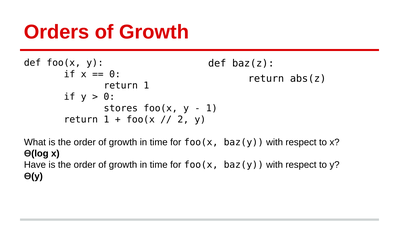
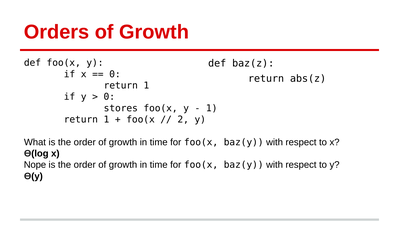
Have: Have -> Nope (35, 164)
